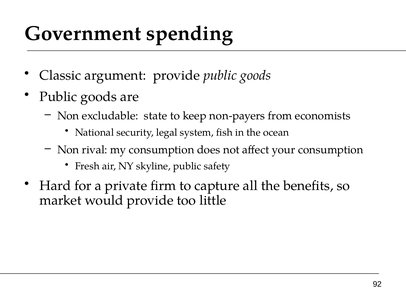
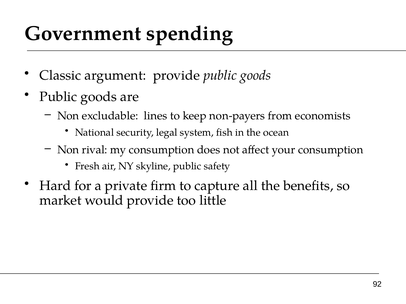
state: state -> lines (156, 116)
